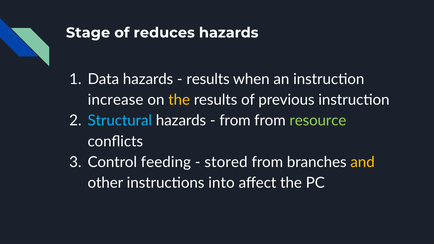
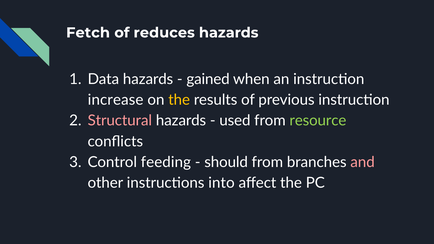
Stage: Stage -> Fetch (88, 33)
results: results -> gained (208, 79)
Structural colour: light blue -> pink (120, 121)
from: from -> used (235, 121)
stored: stored -> should (226, 162)
and colour: yellow -> pink (363, 162)
